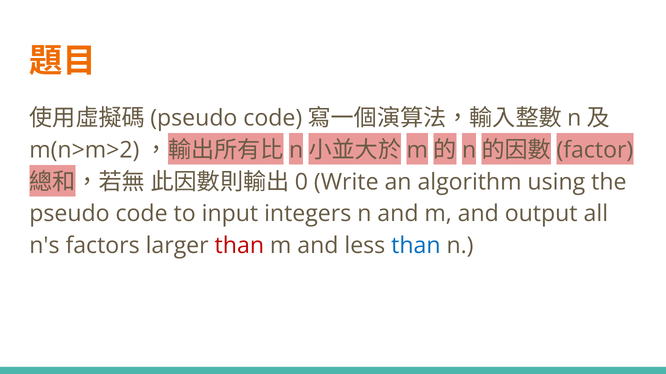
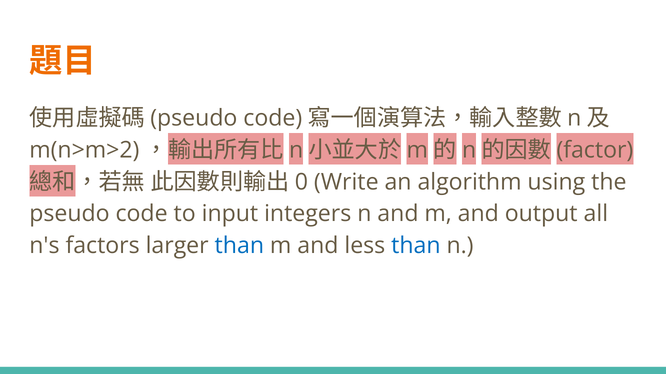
than colour: red -> blue (239, 246)
